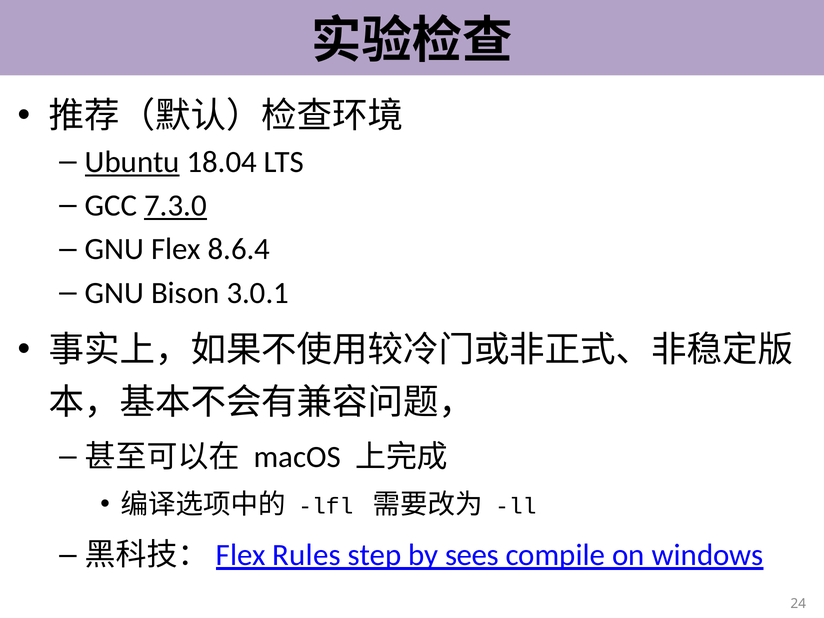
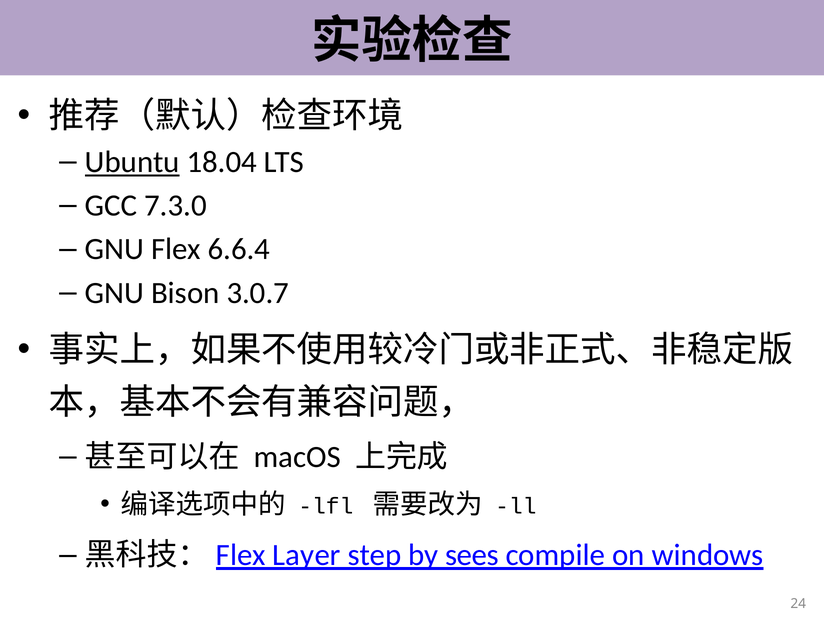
7.3.0 underline: present -> none (176, 206)
8.6.4: 8.6.4 -> 6.6.4 (239, 249)
3.0.1: 3.0.1 -> 3.0.7 (258, 293)
Rules: Rules -> Layer (307, 555)
